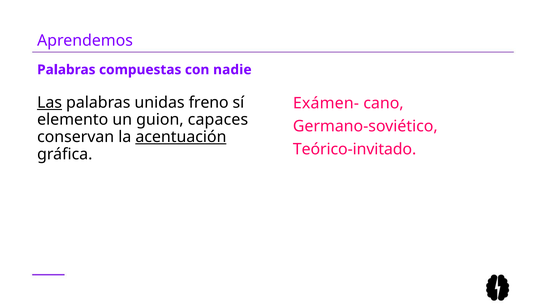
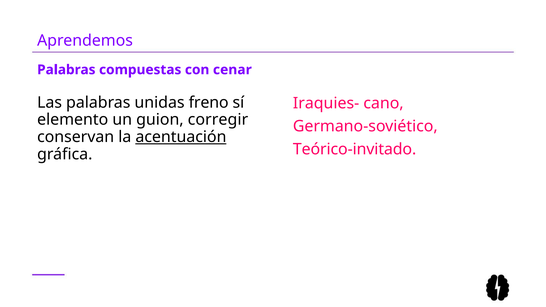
nadie: nadie -> cenar (232, 70)
Las underline: present -> none (50, 103)
Exámen-: Exámen- -> Iraquies- (326, 103)
capaces: capaces -> corregir (218, 120)
